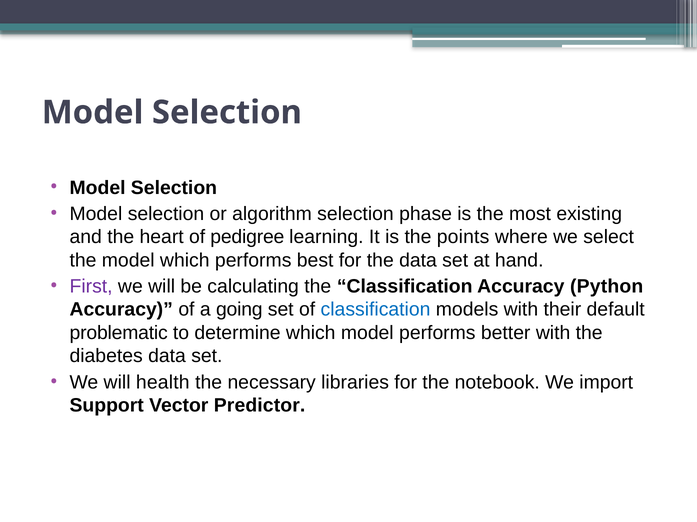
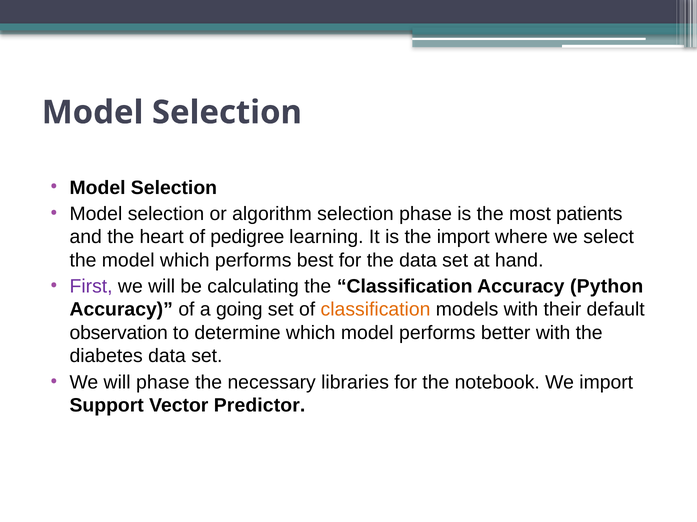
existing: existing -> patients (589, 214)
the points: points -> import (463, 237)
classification colour: blue -> orange (376, 310)
problematic: problematic -> observation (119, 333)
will health: health -> phase (163, 383)
